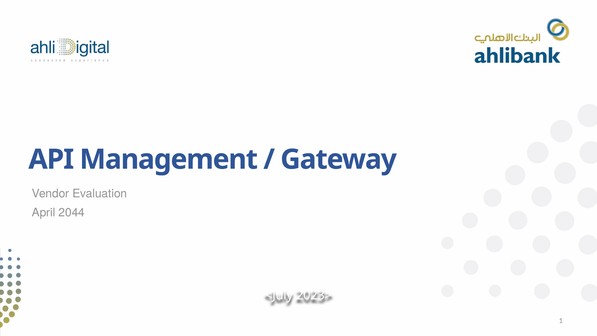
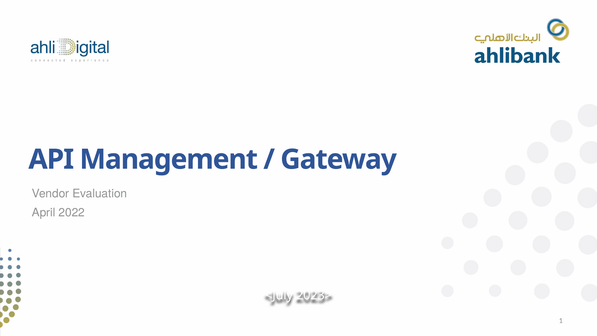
2044: 2044 -> 2022 (72, 213)
